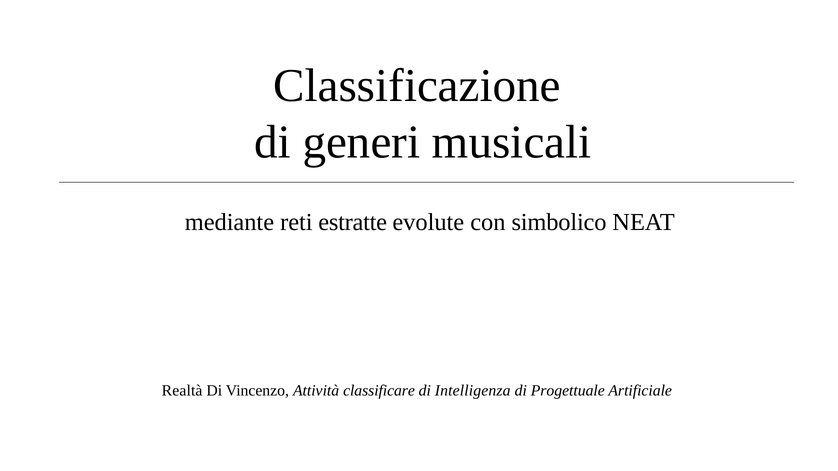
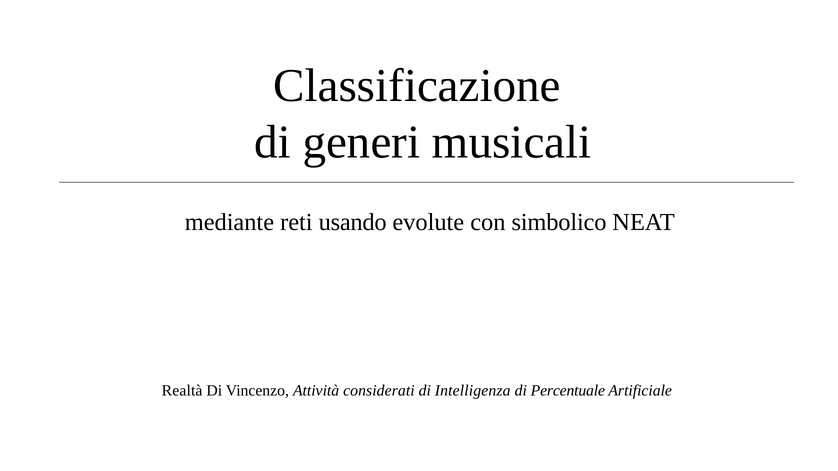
estratte: estratte -> usando (353, 222)
classificare: classificare -> considerati (379, 391)
Progettuale: Progettuale -> Percentuale (568, 391)
